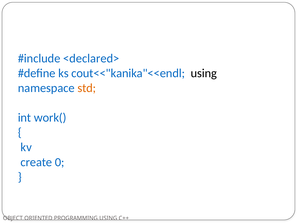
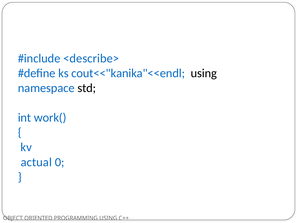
<declared>: <declared> -> <describe> (91, 58)
std colour: orange -> black (87, 88)
create: create -> actual (36, 162)
